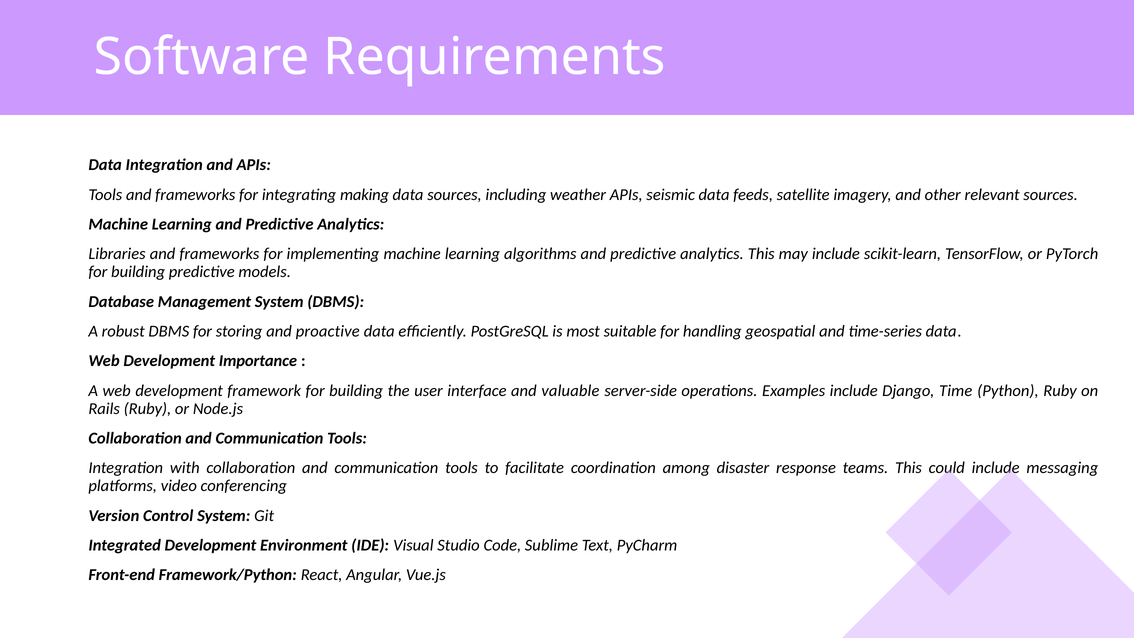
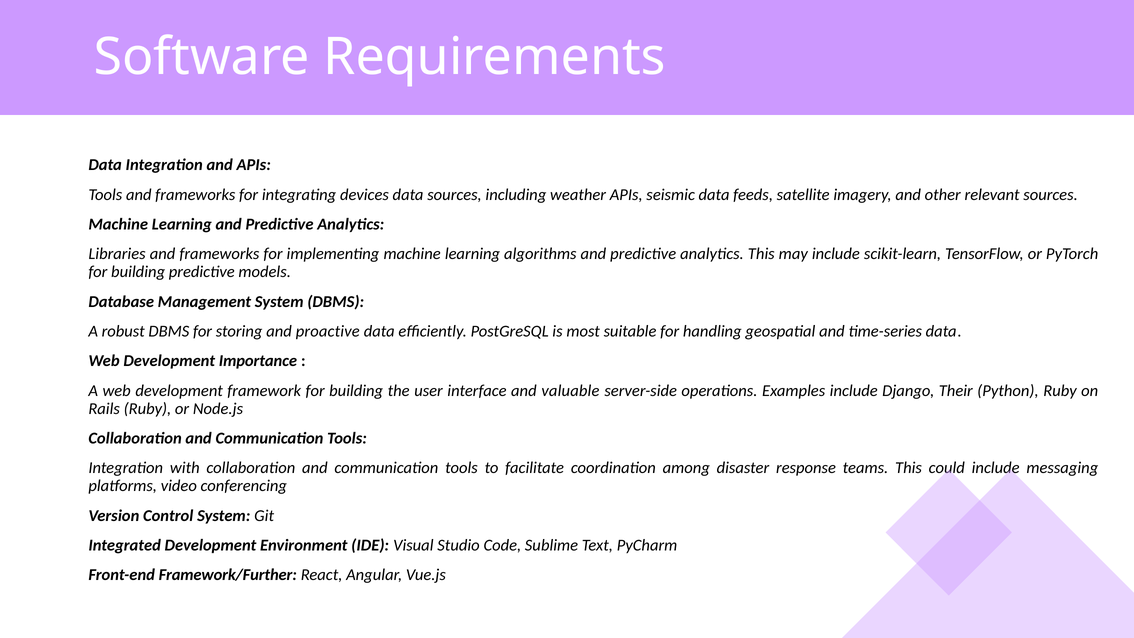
making: making -> devices (364, 195)
Time: Time -> Their (956, 391)
Framework/Python: Framework/Python -> Framework/Further (228, 575)
